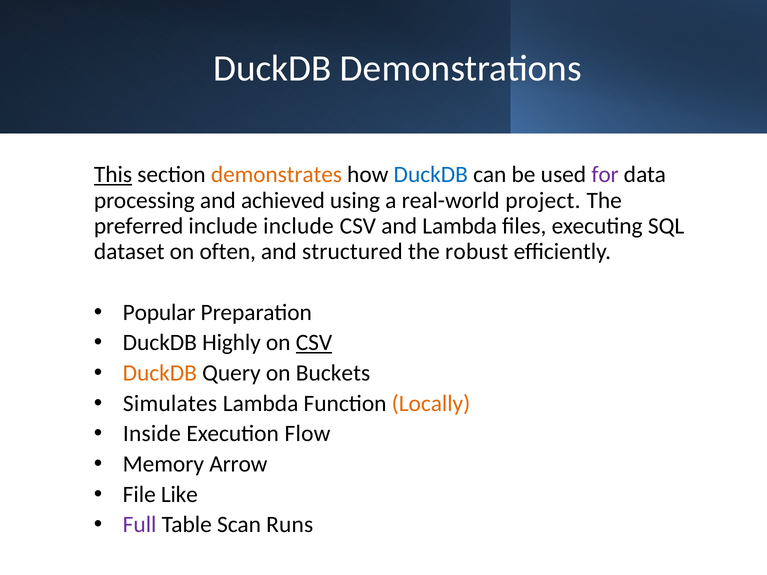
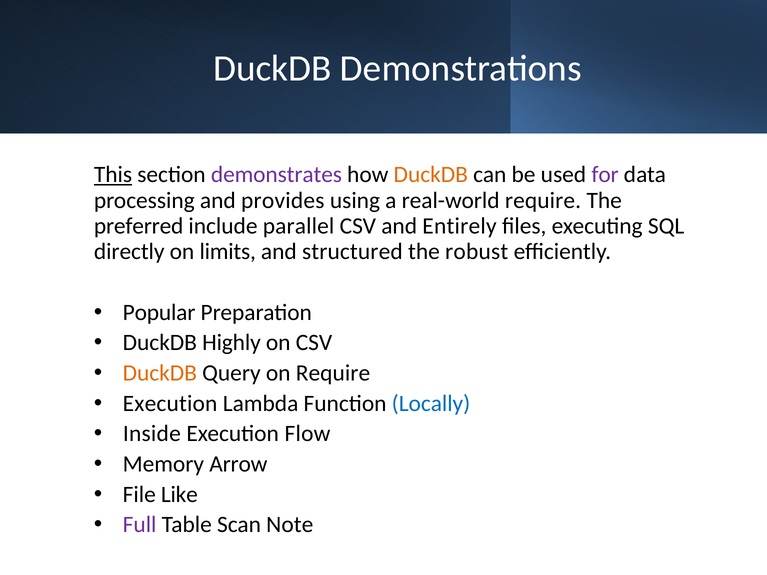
demonstrates colour: orange -> purple (276, 175)
DuckDB colour: blue -> orange (431, 175)
achieved: achieved -> provides (283, 200)
real-world project: project -> require (543, 200)
include include: include -> parallel (299, 226)
and Lambda: Lambda -> Entirely (459, 226)
dataset: dataset -> directly (129, 252)
often: often -> limits (228, 252)
CSV underline: present -> none (314, 343)
on Buckets: Buckets -> Require (333, 373)
Simulates: Simulates -> Execution (170, 403)
Locally colour: orange -> blue (431, 403)
Runs: Runs -> Note (290, 525)
